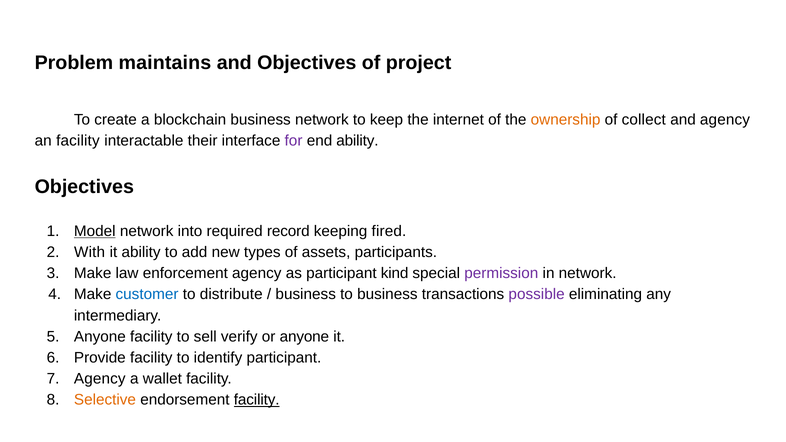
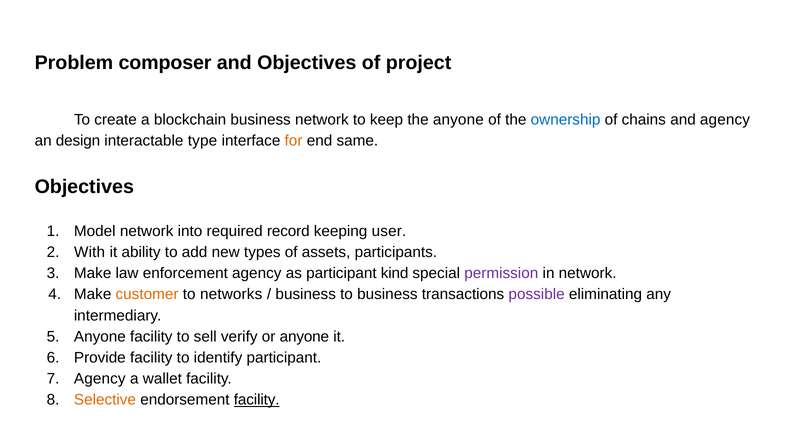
maintains: maintains -> composer (165, 63)
the internet: internet -> anyone (458, 120)
ownership colour: orange -> blue (566, 120)
collect: collect -> chains (644, 120)
an facility: facility -> design (78, 141)
their: their -> type (203, 141)
for colour: purple -> orange (294, 141)
end ability: ability -> same (357, 141)
Model underline: present -> none (95, 231)
fired: fired -> user (389, 231)
customer colour: blue -> orange (147, 295)
distribute: distribute -> networks (231, 295)
